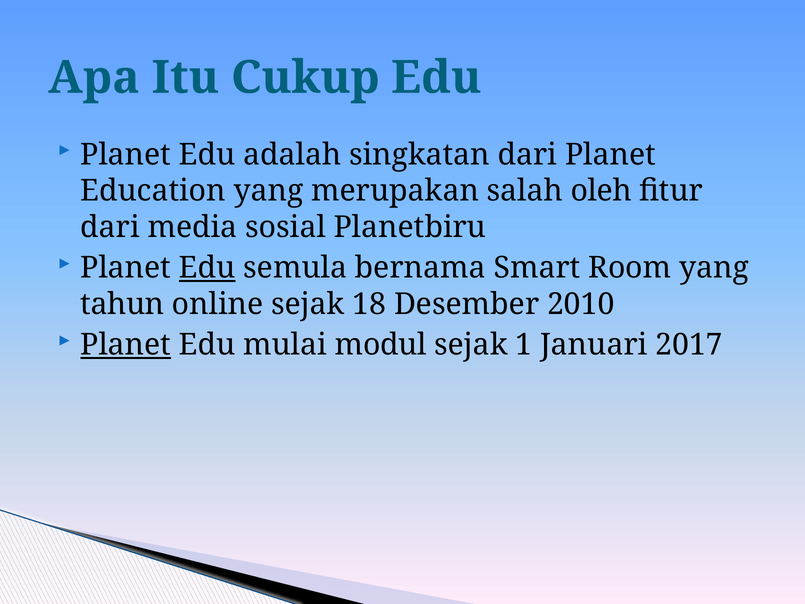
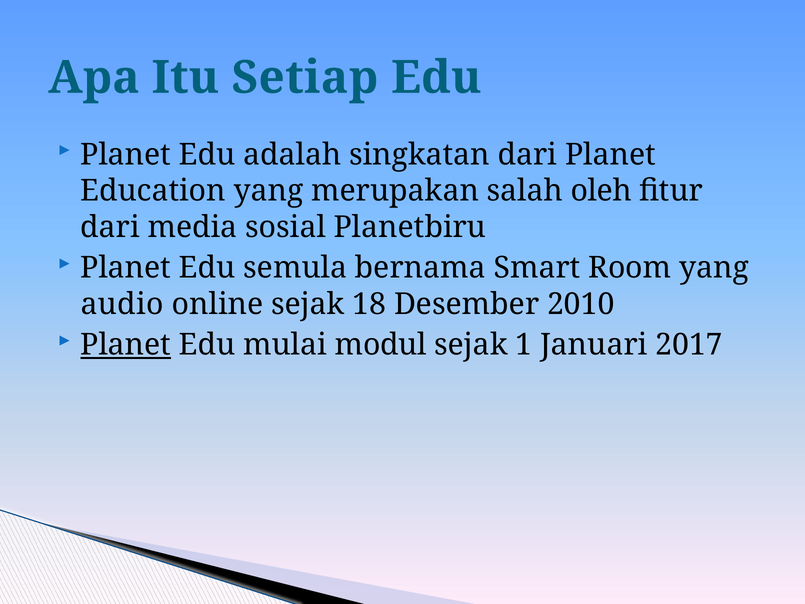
Cukup: Cukup -> Setiap (305, 78)
Edu underline: present -> none (207, 268)
tahun: tahun -> audio (122, 304)
